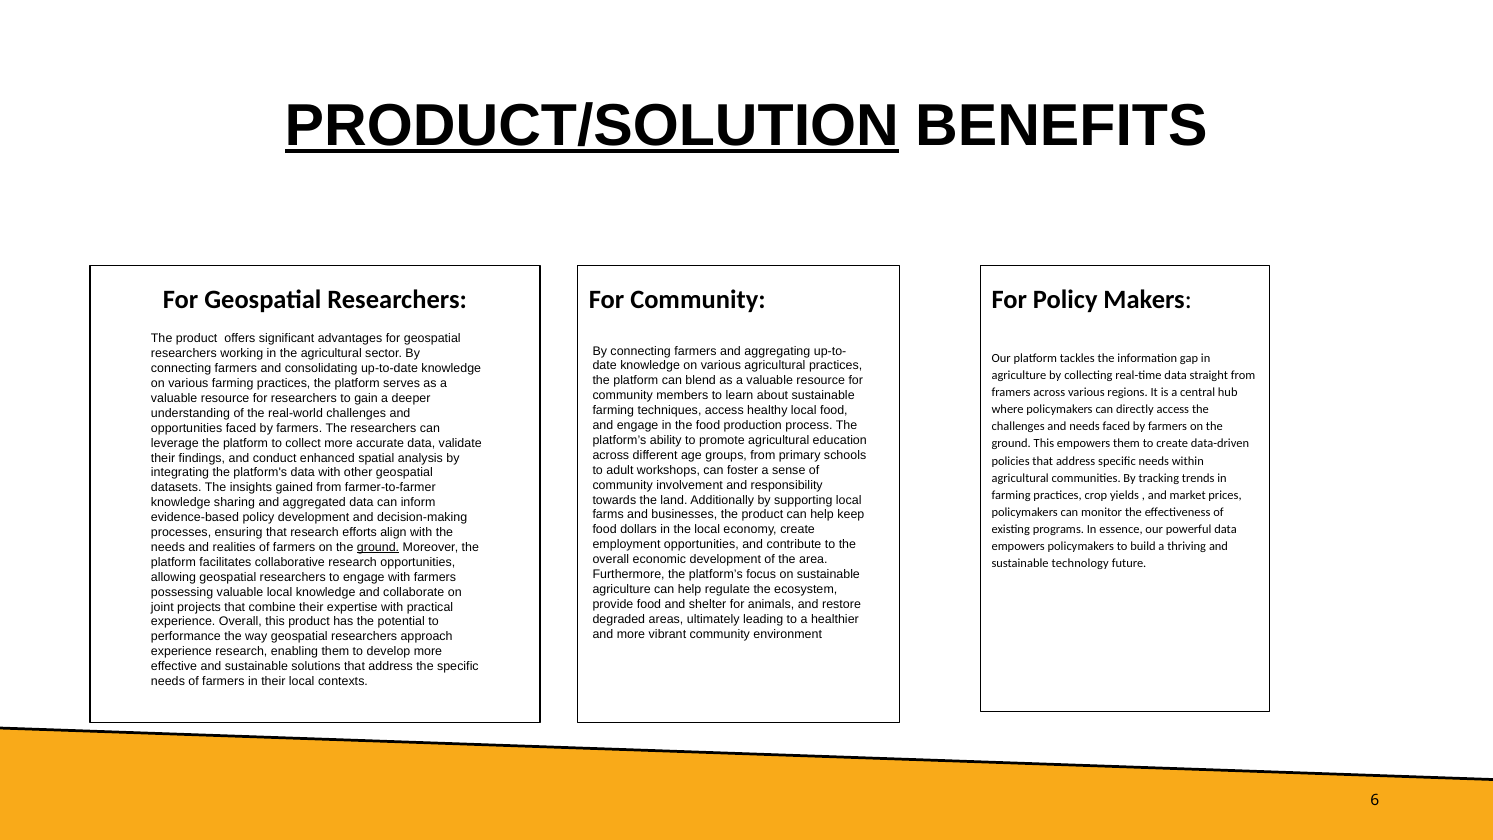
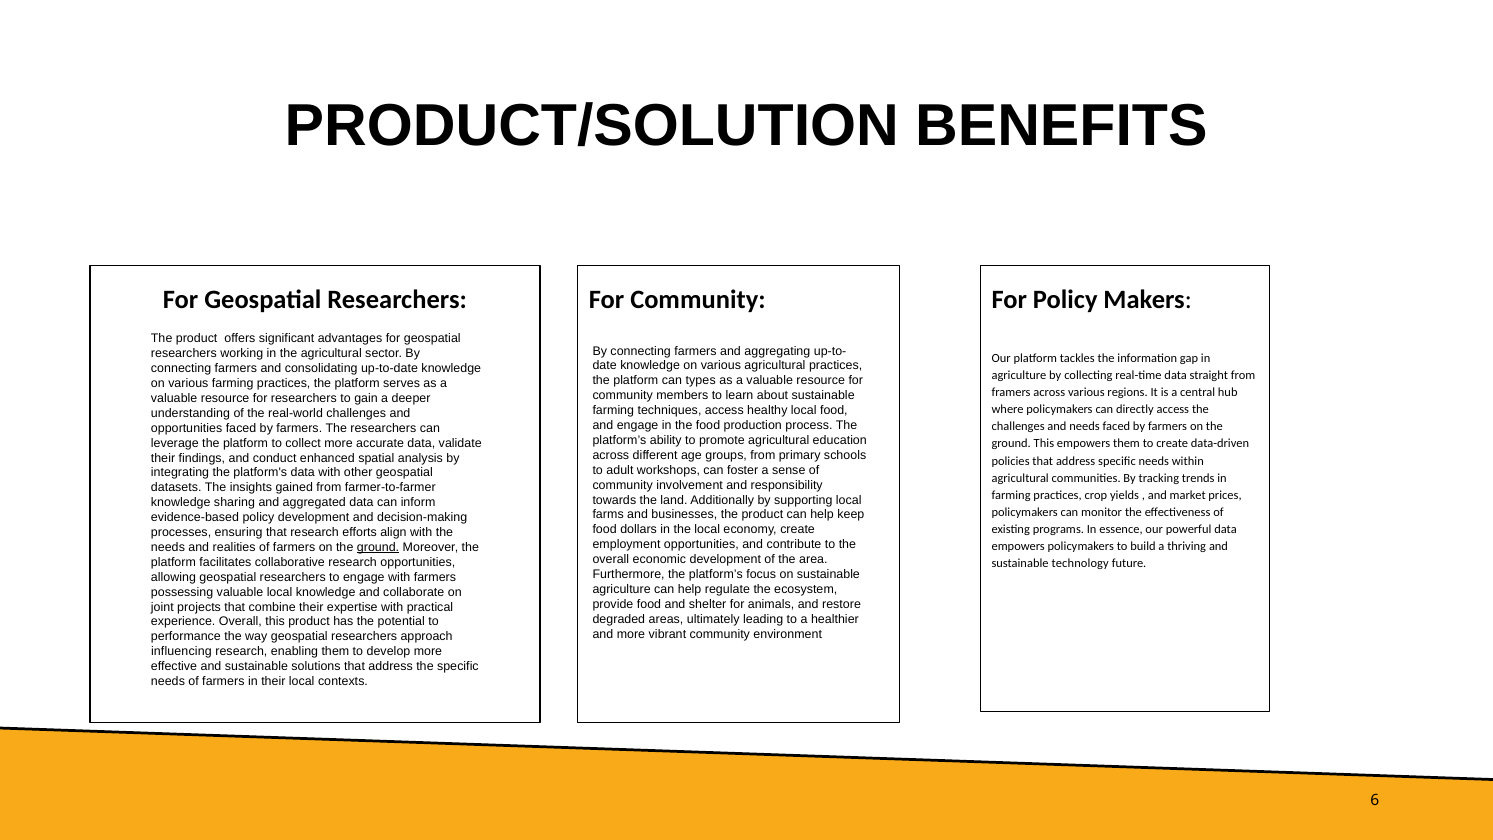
PRODUCT/SOLUTION underline: present -> none (592, 125)
blend: blend -> types (701, 381)
experience: experience -> influencing (181, 652)
